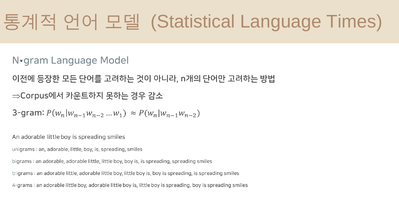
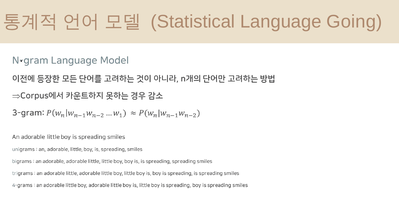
Times: Times -> Going (354, 22)
